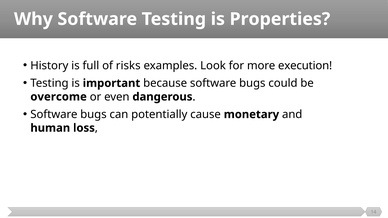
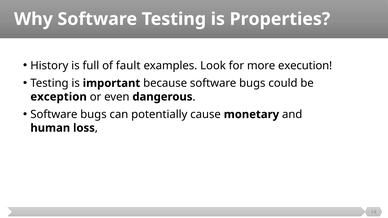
risks: risks -> fault (128, 66)
overcome: overcome -> exception (59, 97)
